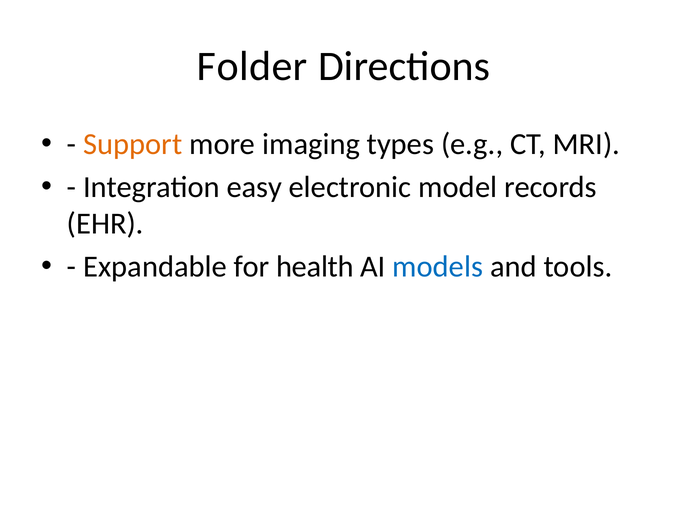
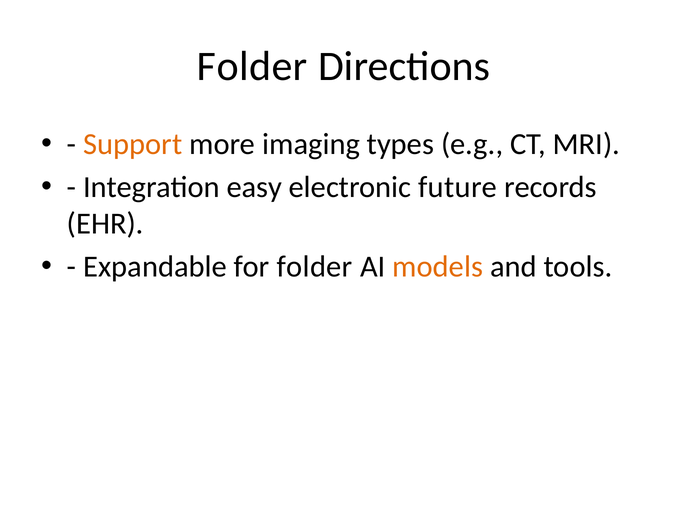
model: model -> future (458, 187)
for health: health -> folder (315, 266)
models colour: blue -> orange (438, 266)
